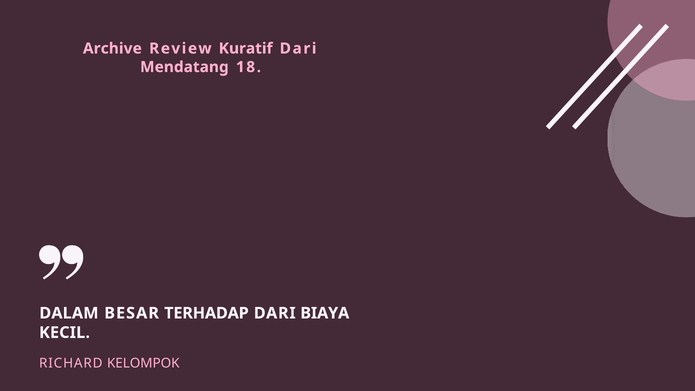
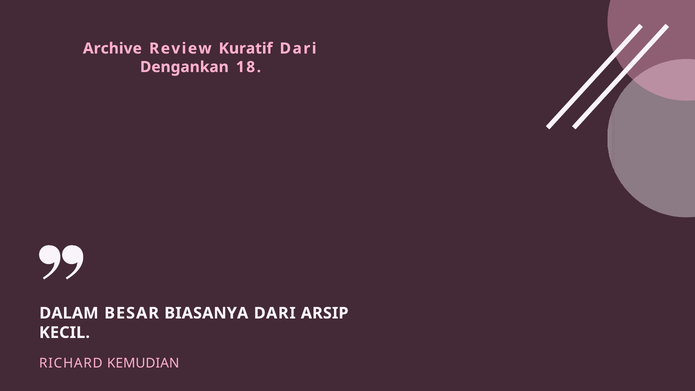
Mendatang: Mendatang -> Dengankan (184, 67)
TERHADAP: TERHADAP -> BIASANYA (206, 313)
BIAYA: BIAYA -> ARSIP (325, 313)
KELOMPOK: KELOMPOK -> KEMUDIAN (143, 363)
